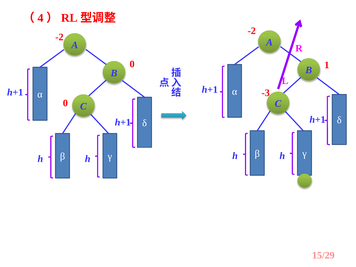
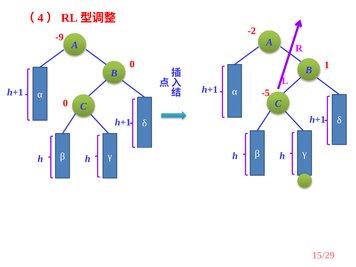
-2: -2 -> -9 (59, 37)
-3: -3 -> -5 (266, 93)
